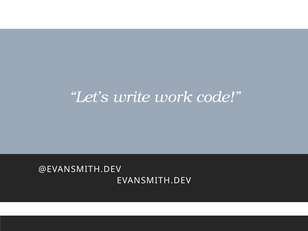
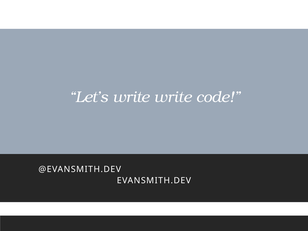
write work: work -> write (173, 97)
